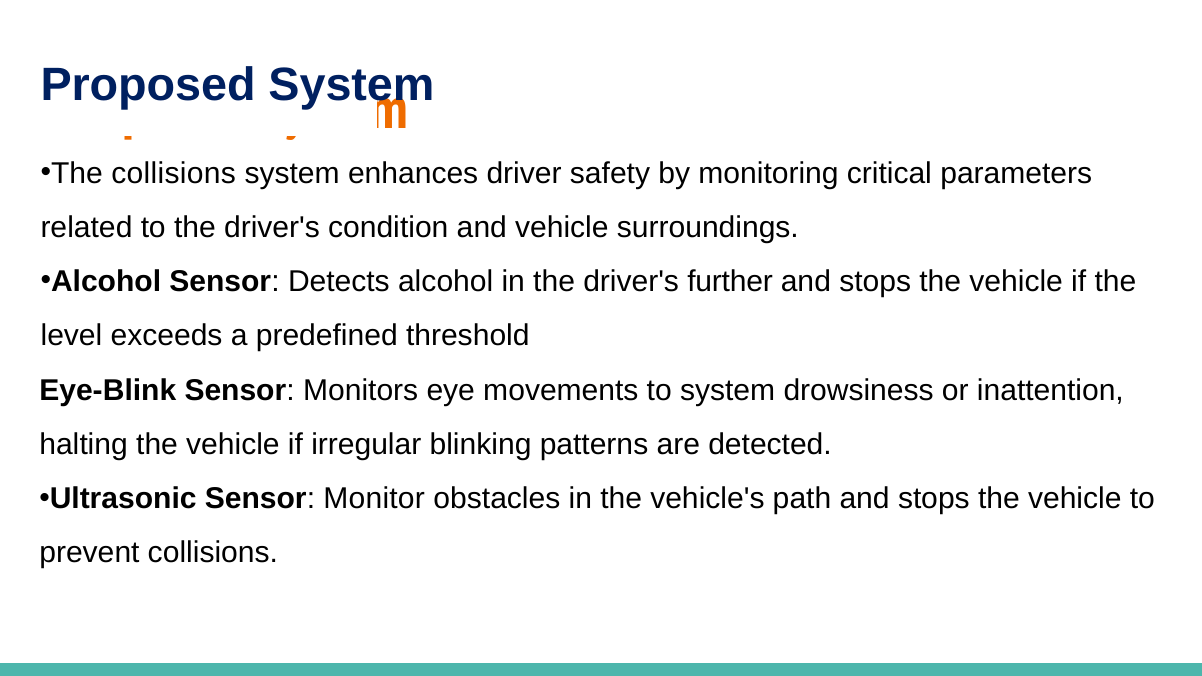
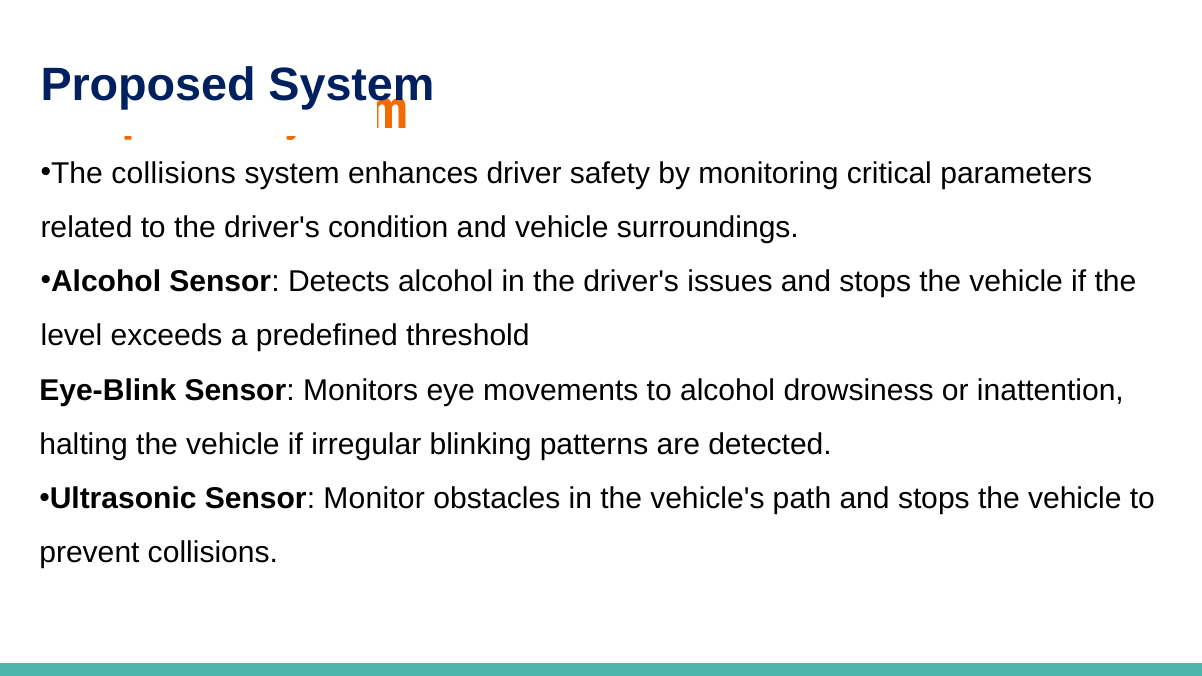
further: further -> issues (730, 282)
to system: system -> alcohol (728, 391)
